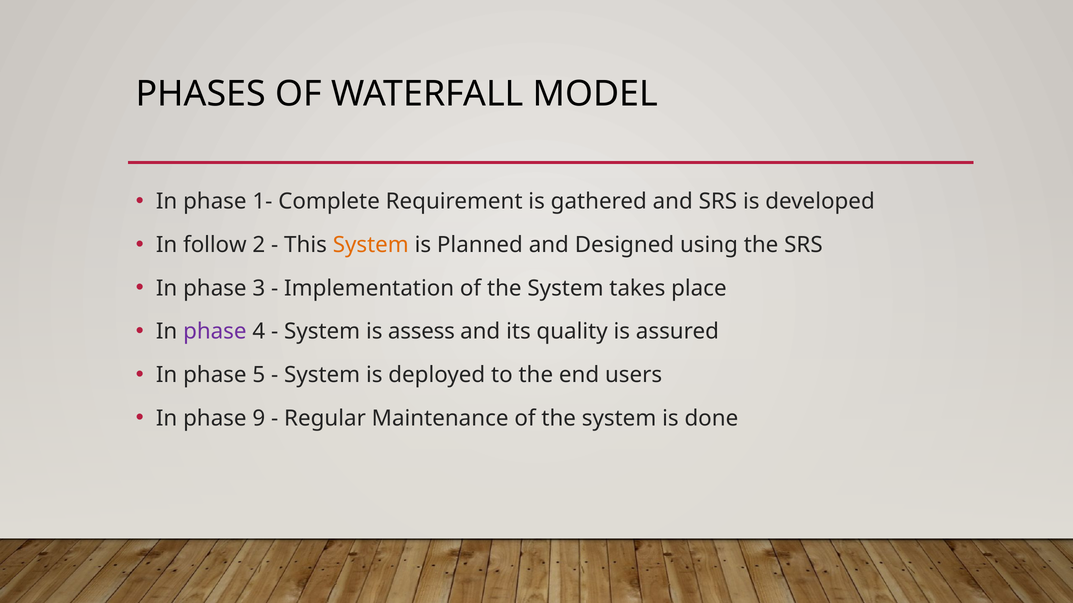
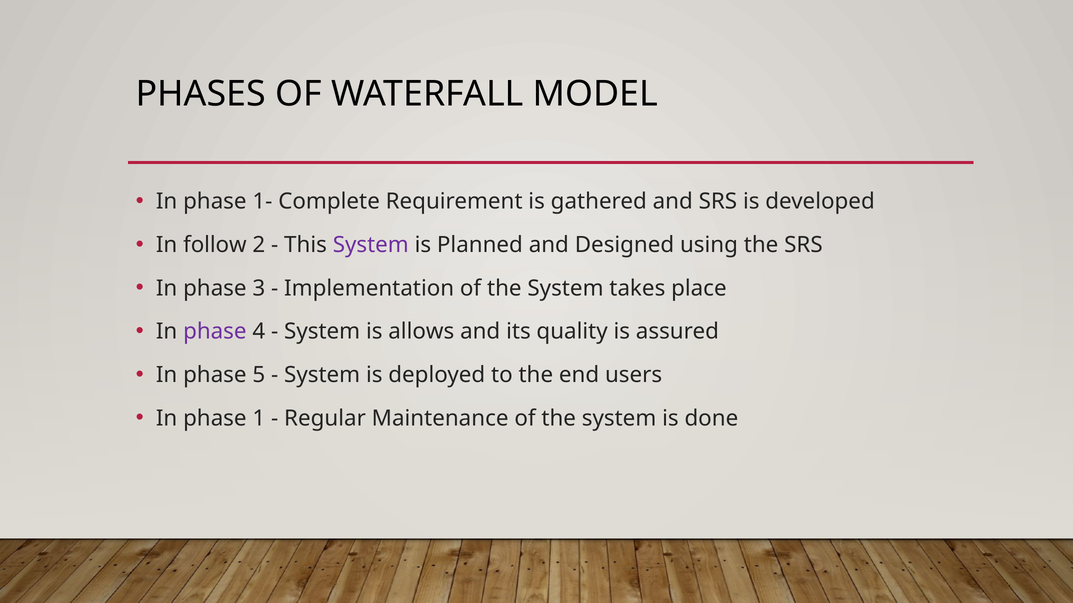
System colour: orange -> purple (371, 245)
assess: assess -> allows (421, 332)
9: 9 -> 1 (259, 419)
